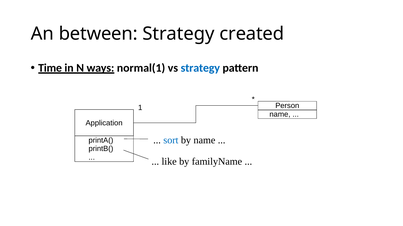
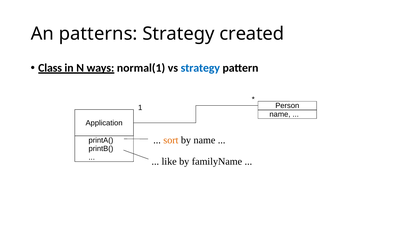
between: between -> patterns (98, 34)
Time: Time -> Class (50, 68)
sort colour: blue -> orange (171, 140)
